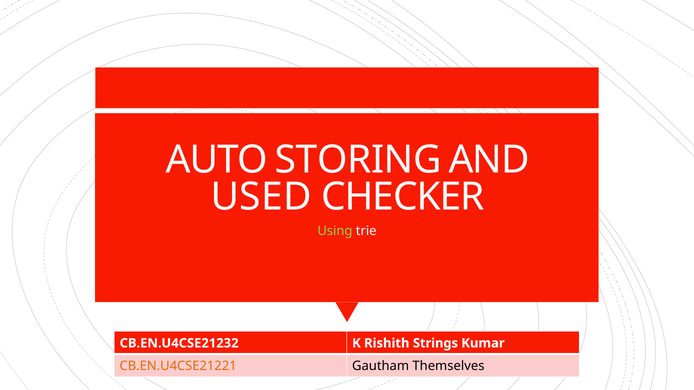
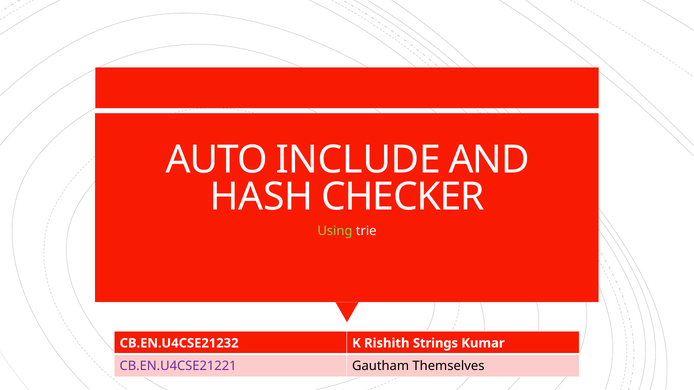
STORING: STORING -> INCLUDE (358, 160)
USED: USED -> HASH (261, 197)
CB.EN.U4CSE21221 colour: orange -> purple (178, 366)
